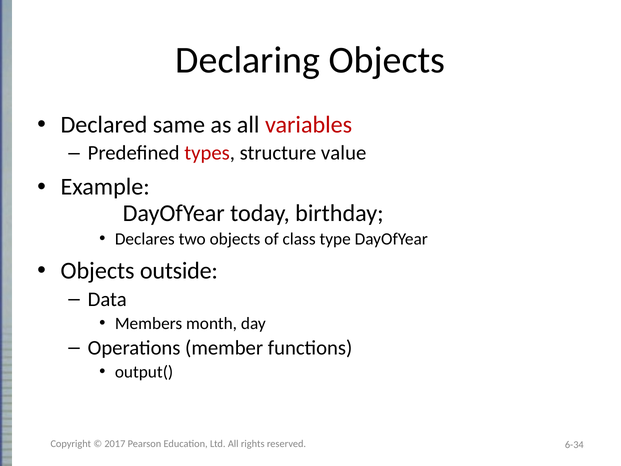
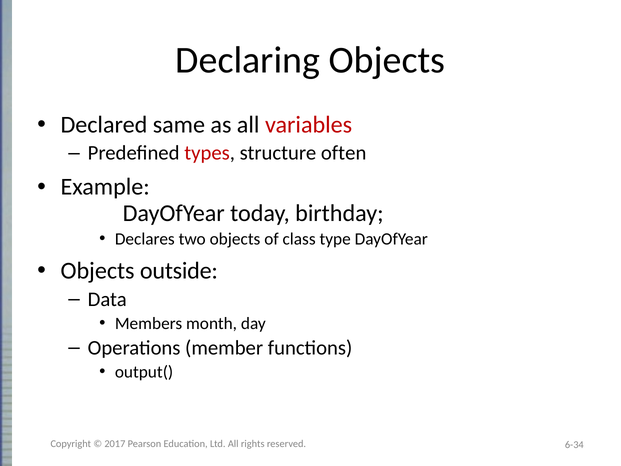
value: value -> often (344, 153)
